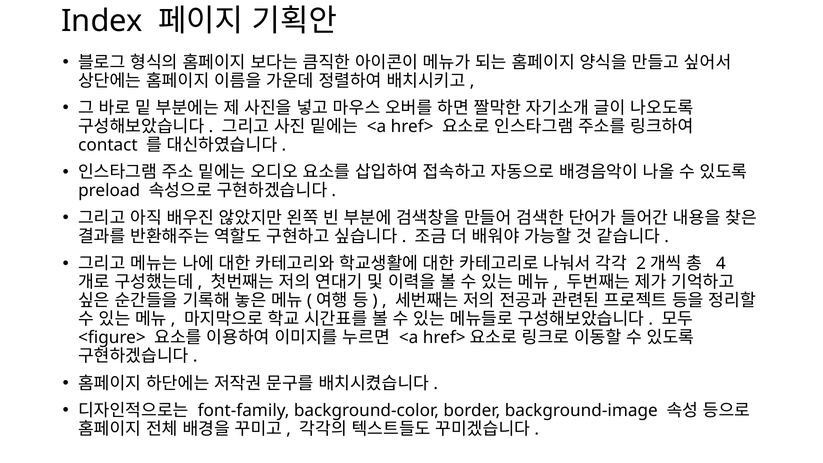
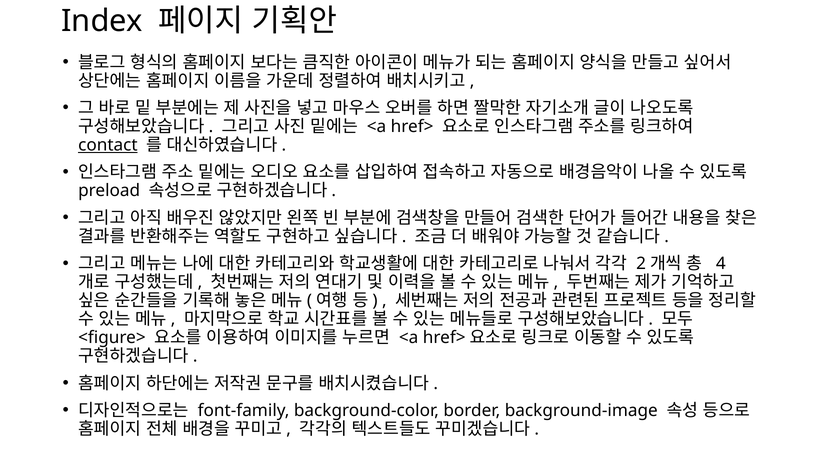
contact underline: none -> present (108, 145)
